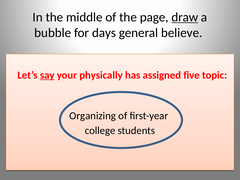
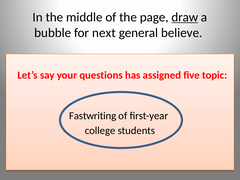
days: days -> next (104, 33)
say underline: present -> none (47, 75)
physically: physically -> questions (101, 75)
Organizing: Organizing -> Fastwriting (93, 116)
